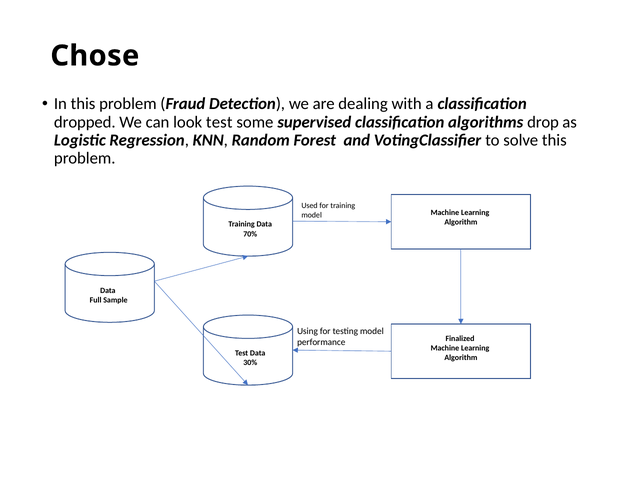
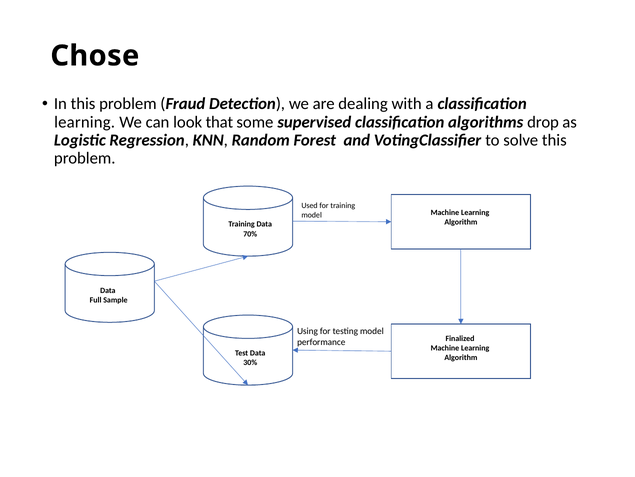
dropped: dropped -> learning (85, 122)
look test: test -> that (219, 122)
